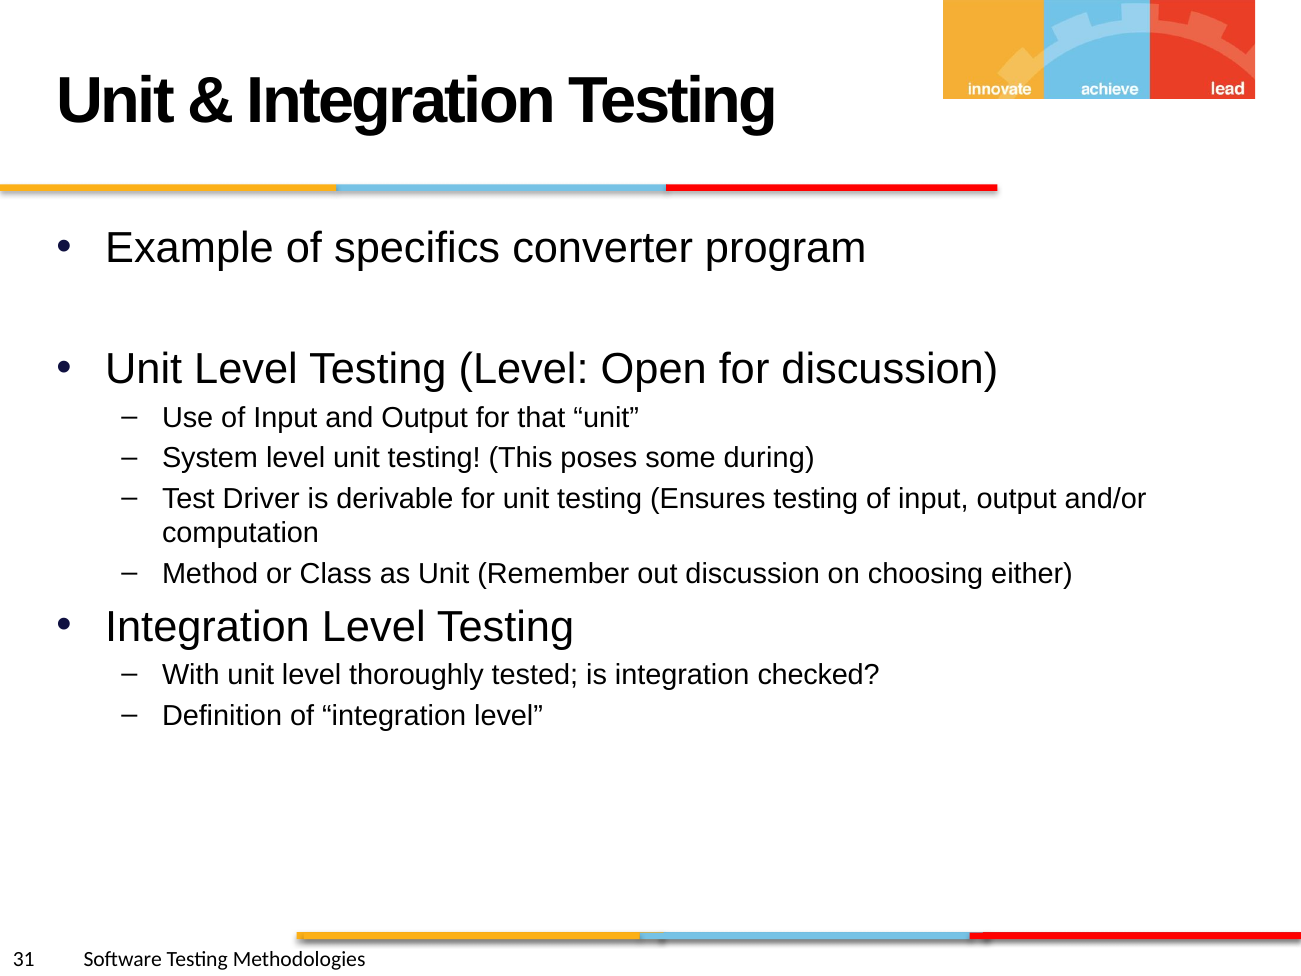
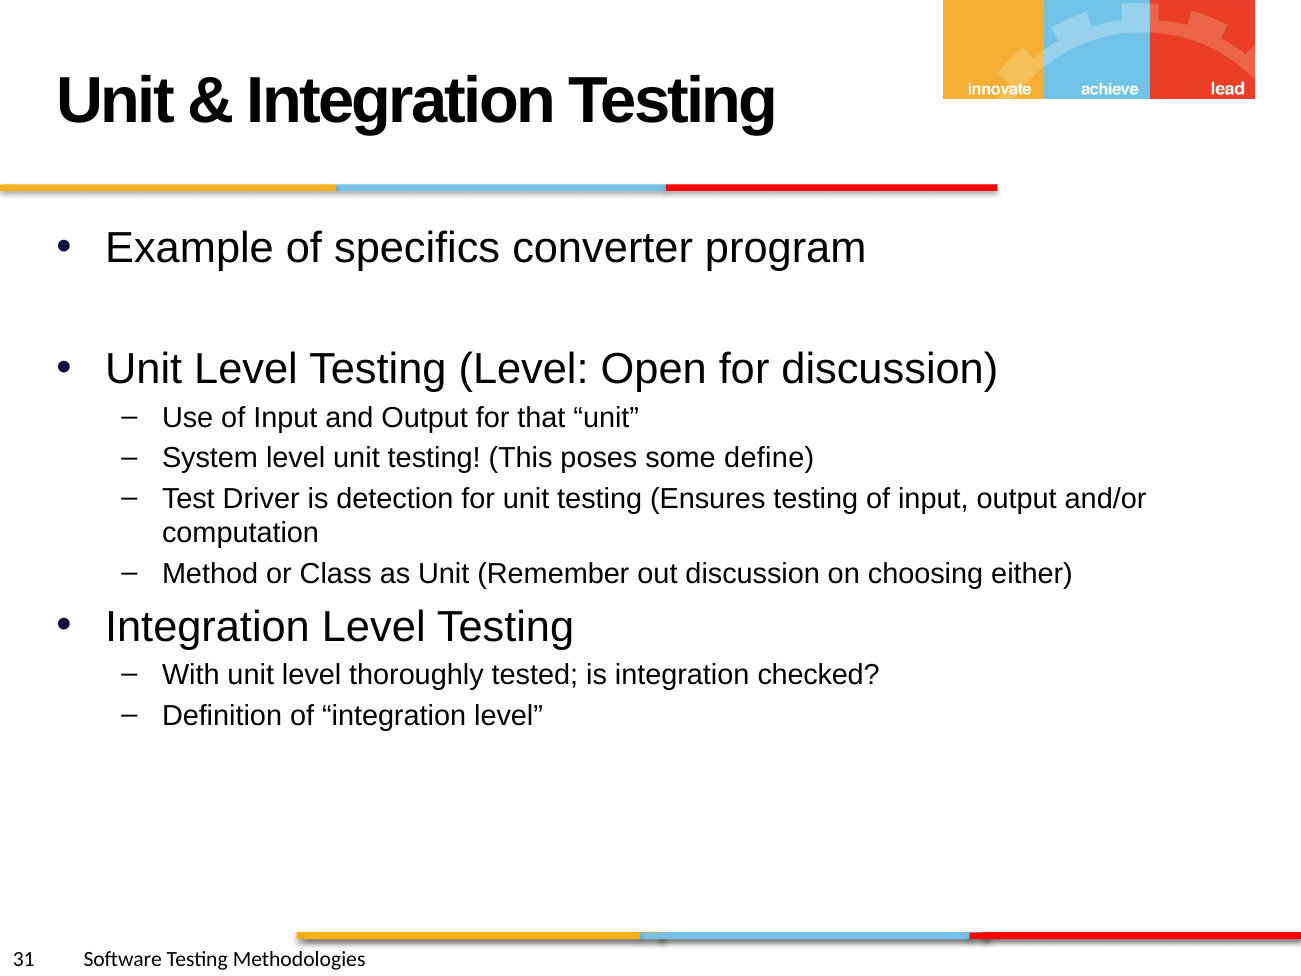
during: during -> define (769, 458)
derivable: derivable -> detection (395, 499)
